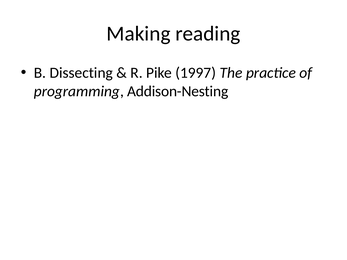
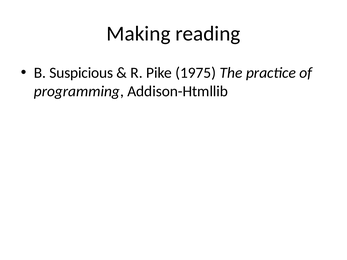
Dissecting: Dissecting -> Suspicious (81, 73)
1997: 1997 -> 1975 (196, 73)
Addison-Nesting: Addison-Nesting -> Addison-Htmllib (178, 91)
